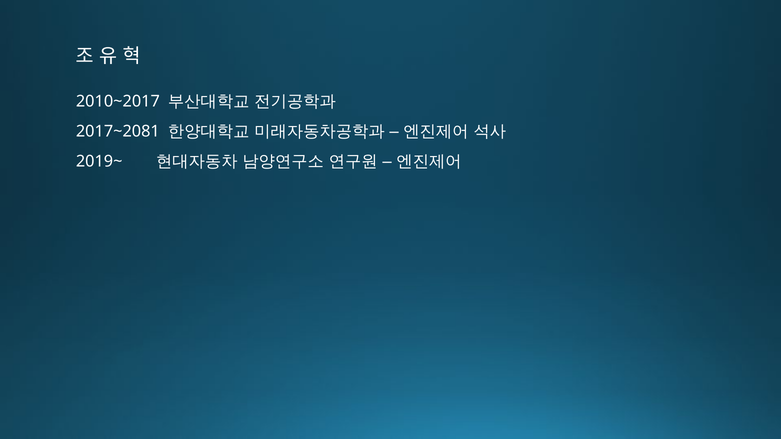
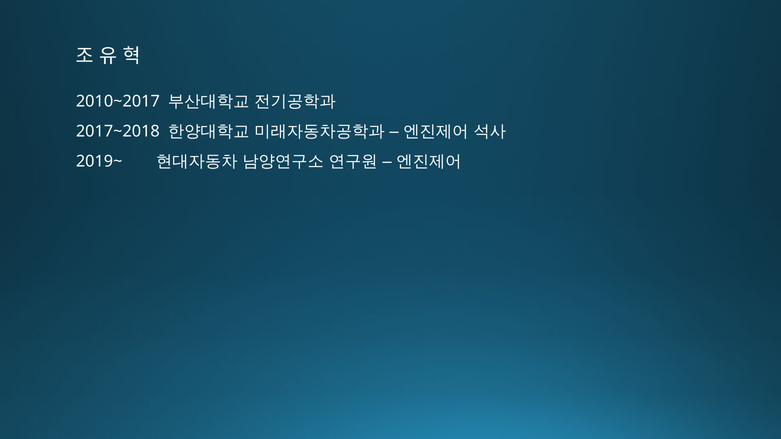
2017~2081: 2017~2081 -> 2017~2018 (118, 132)
